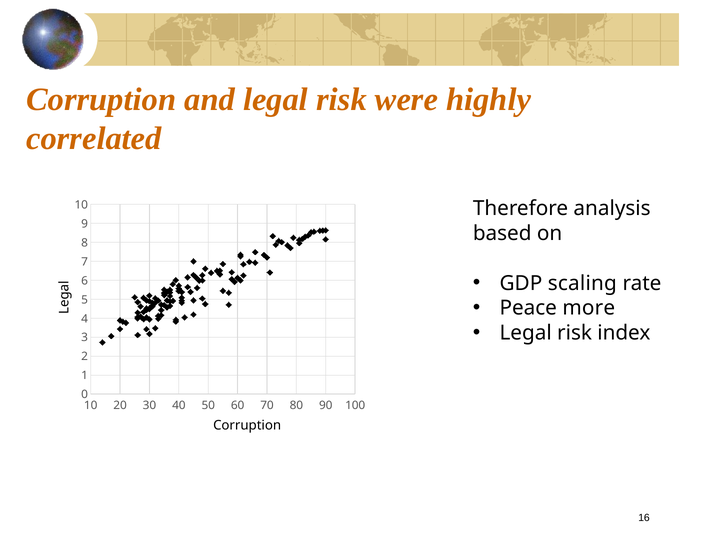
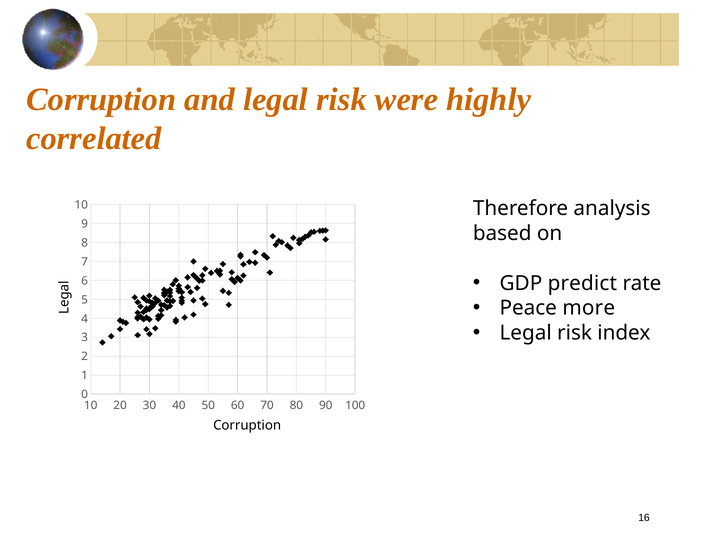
scaling: scaling -> predict (582, 283)
